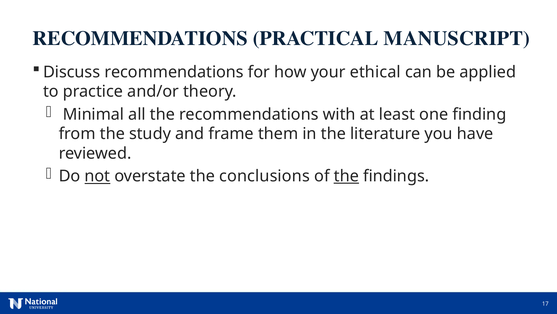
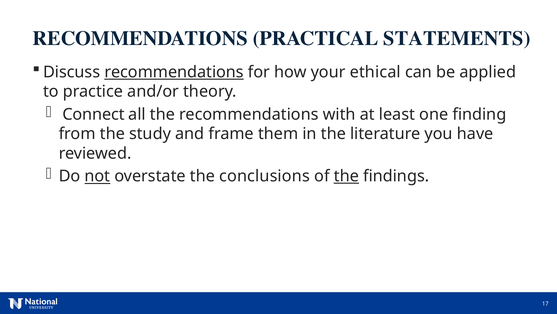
MANUSCRIPT: MANUSCRIPT -> STATEMENTS (457, 38)
recommendations underline: none -> present (174, 72)
Minimal: Minimal -> Connect (94, 114)
